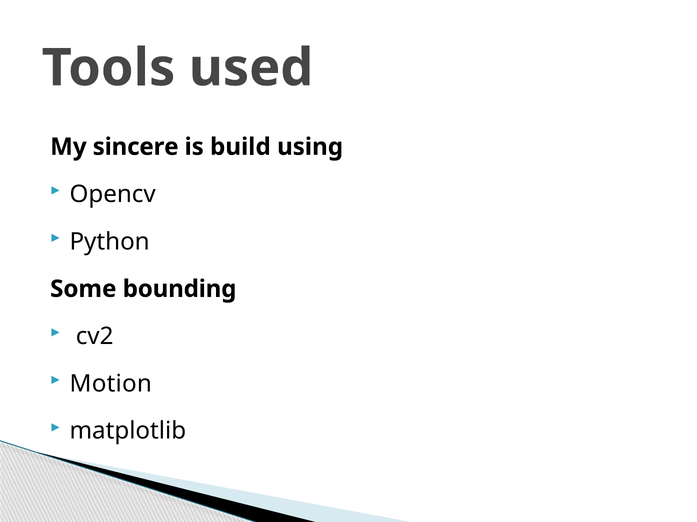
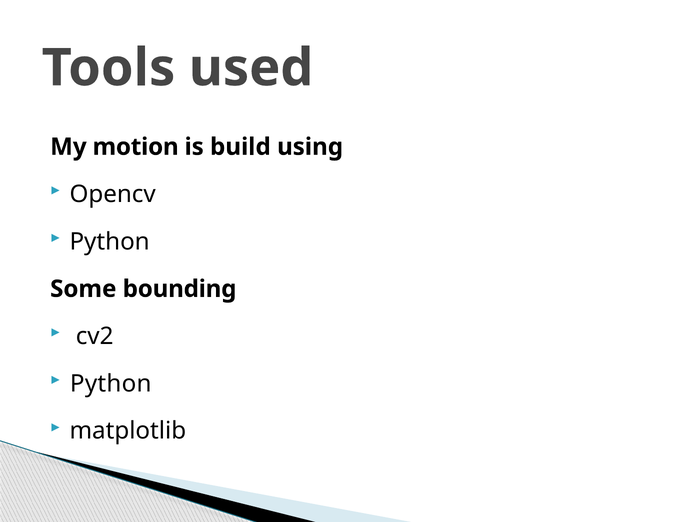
sincere: sincere -> motion (136, 147)
Motion: Motion -> Python (111, 384)
